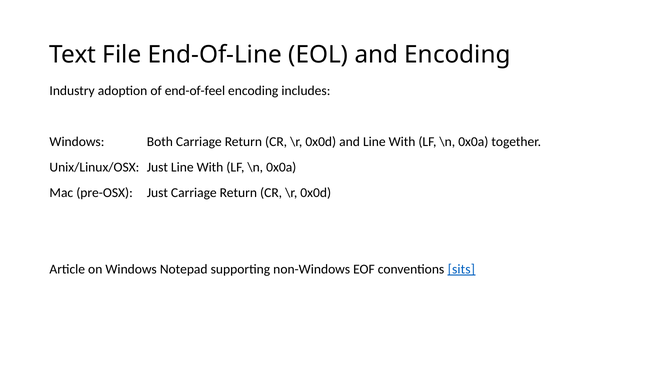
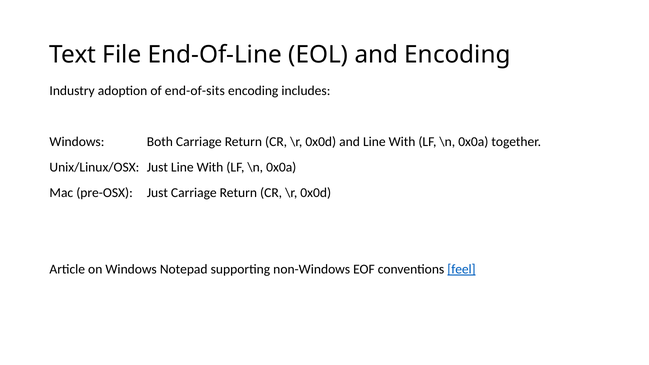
end-of-feel: end-of-feel -> end-of-sits (195, 91)
sits: sits -> feel (461, 269)
